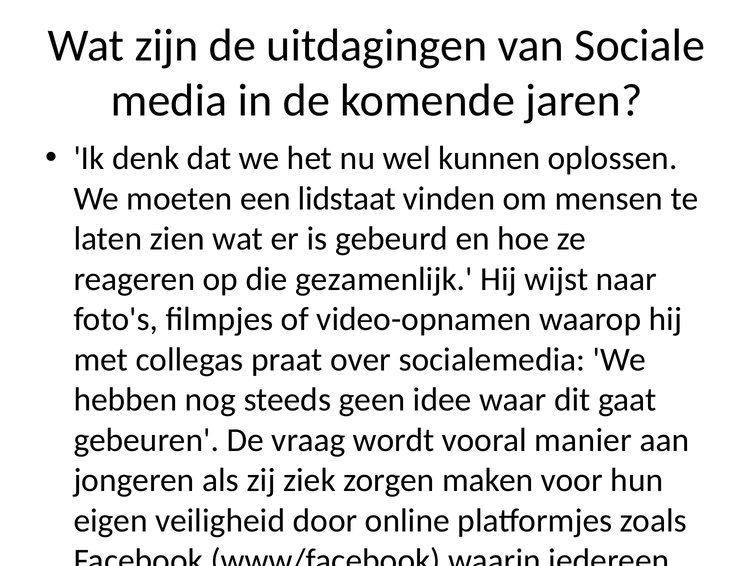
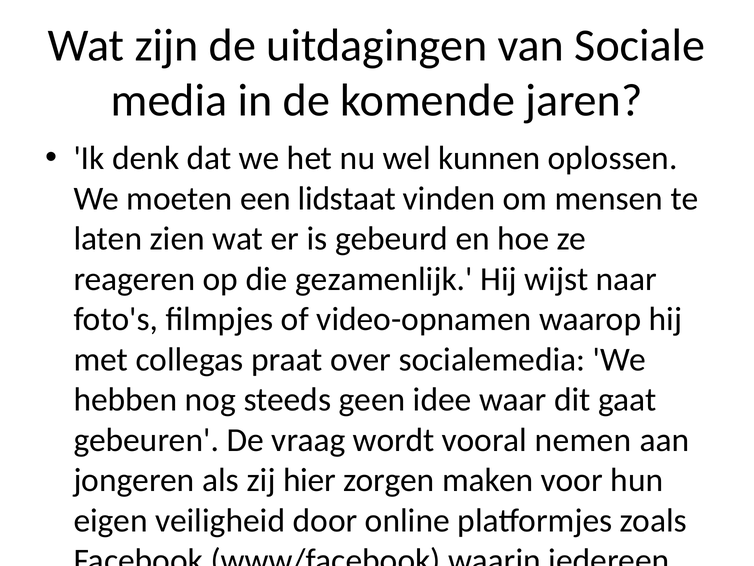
manier: manier -> nemen (583, 440)
ziek: ziek -> hier (310, 480)
